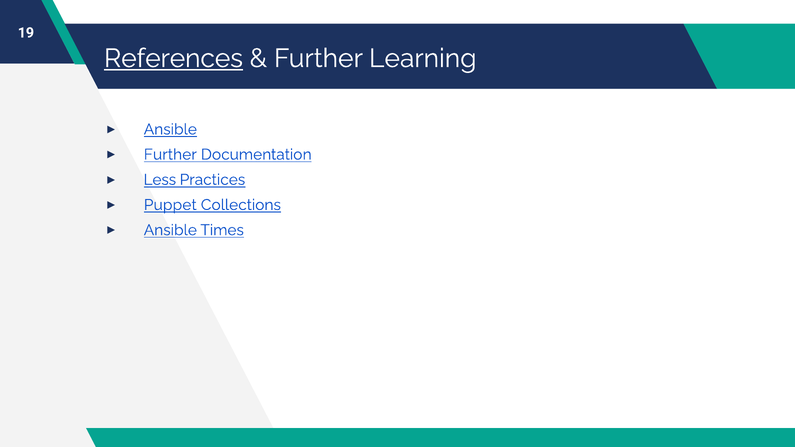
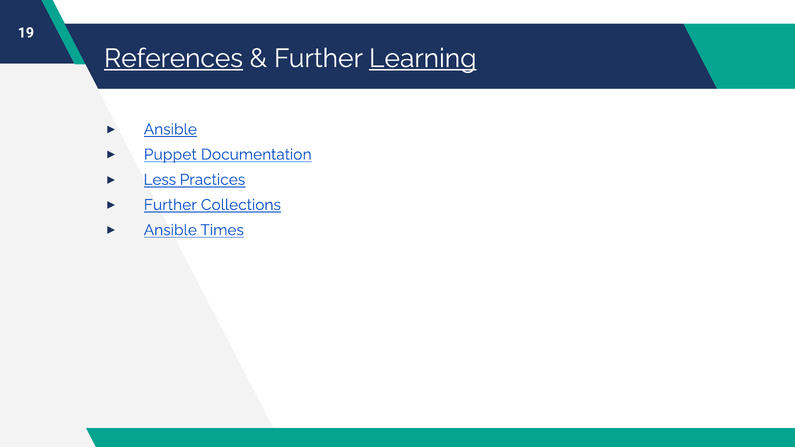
Learning underline: none -> present (423, 58)
Further: Further -> Puppet (170, 155)
Puppet: Puppet -> Further (170, 205)
